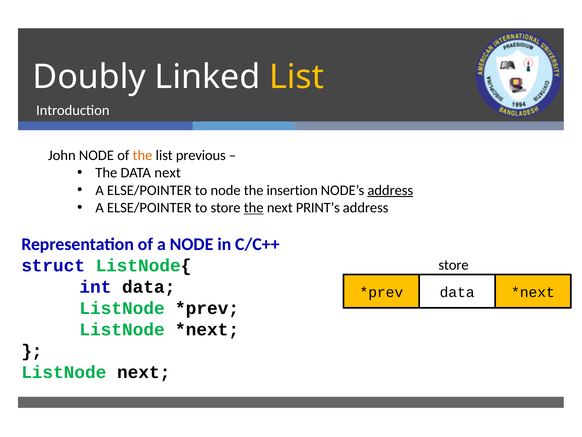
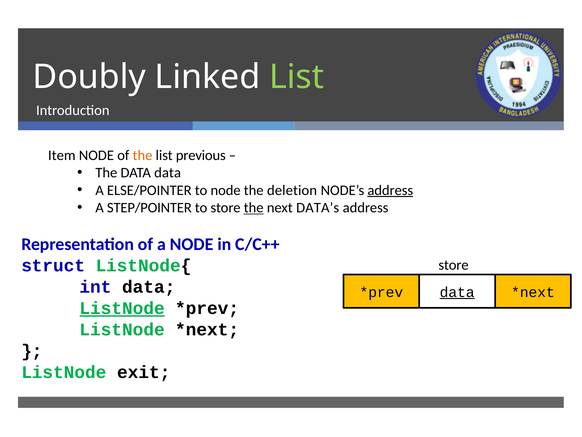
List colour: yellow -> light green (297, 77)
John: John -> Item (62, 155)
DATA next: next -> data (168, 173)
insertion: insertion -> deletion (292, 190)
ELSE/POINTER: ELSE/POINTER -> STEP/POINTER (149, 207)
PRINT’s: PRINT’s -> DATA’s (318, 207)
data underline: none -> present (457, 292)
ListNode underline: none -> present (122, 308)
ListNode next: next -> exit (144, 372)
